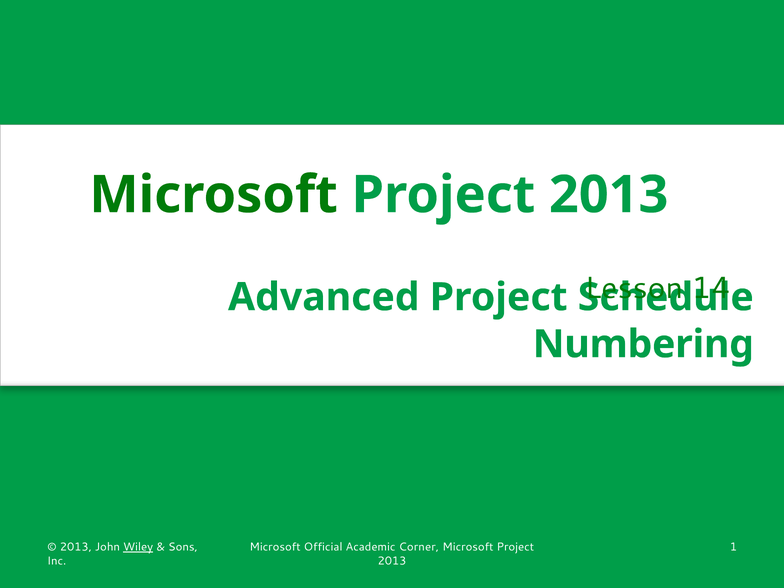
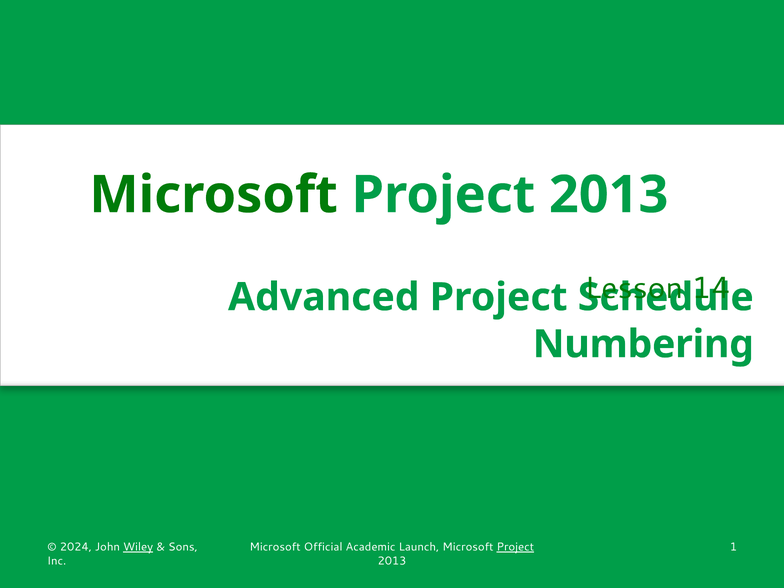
2013: 2013 -> 2024 (76, 547)
Corner: Corner -> Launch (419, 547)
Project underline: none -> present (515, 547)
